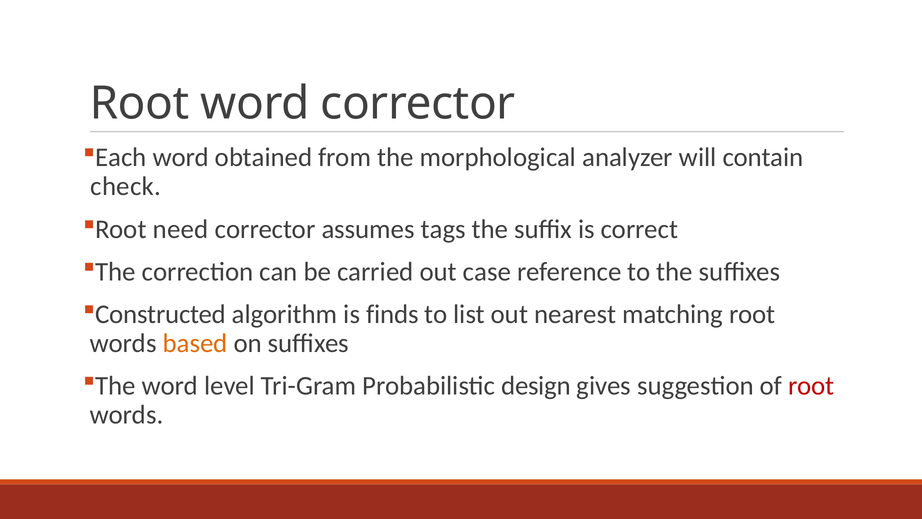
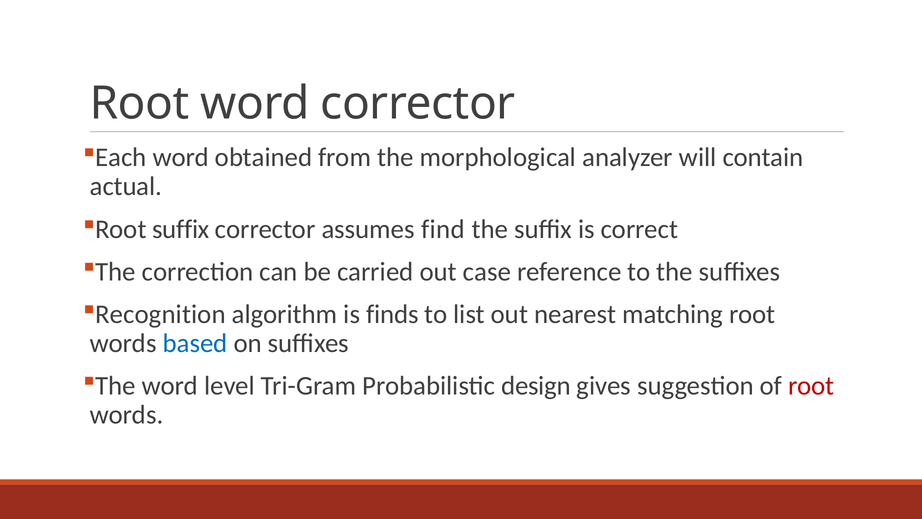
check: check -> actual (126, 186)
Root need: need -> suffix (181, 229)
tags: tags -> find (443, 229)
Constructed: Constructed -> Recognition (160, 314)
based colour: orange -> blue (195, 343)
